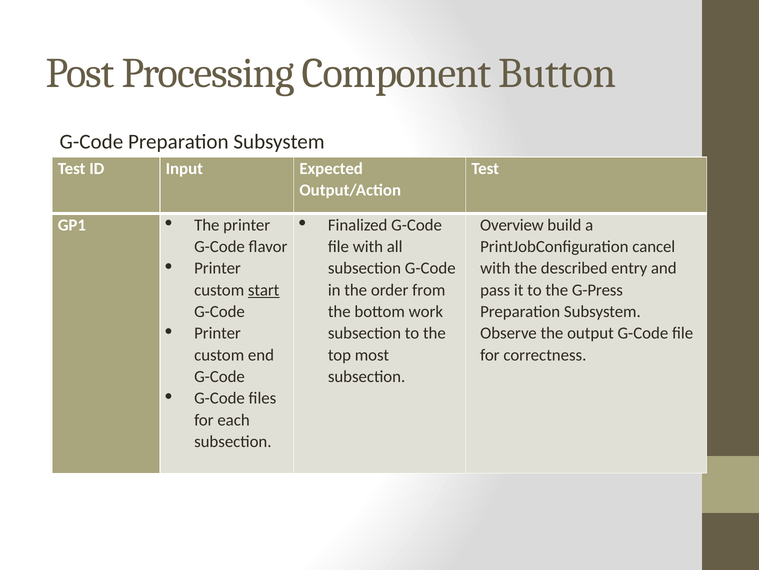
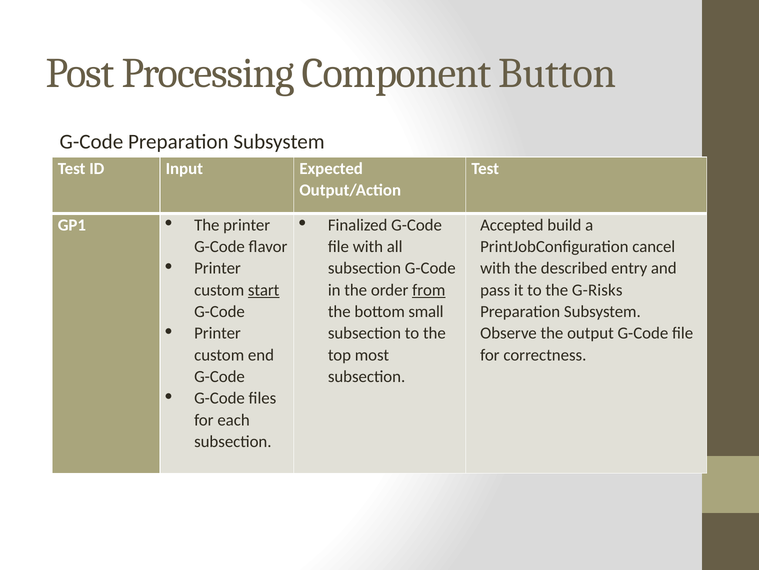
Overview: Overview -> Accepted (512, 225)
from underline: none -> present (429, 290)
G-Press: G-Press -> G-Risks (597, 290)
work: work -> small (426, 311)
